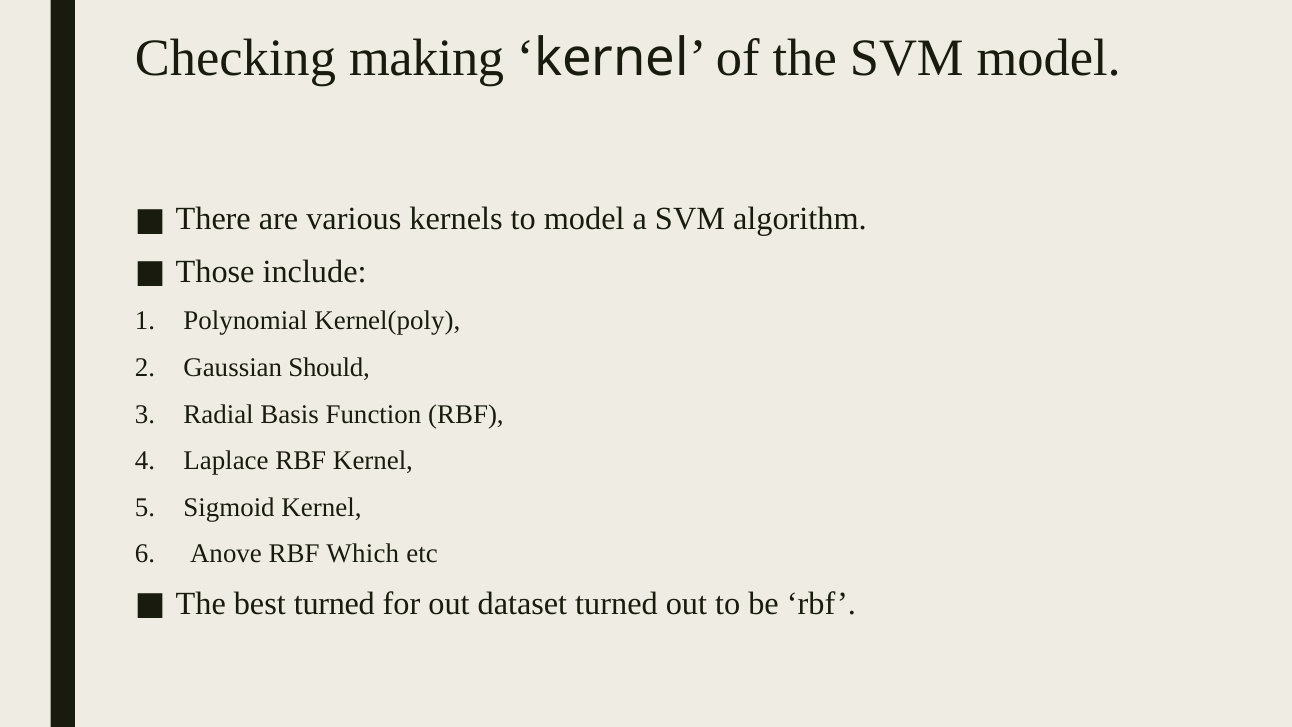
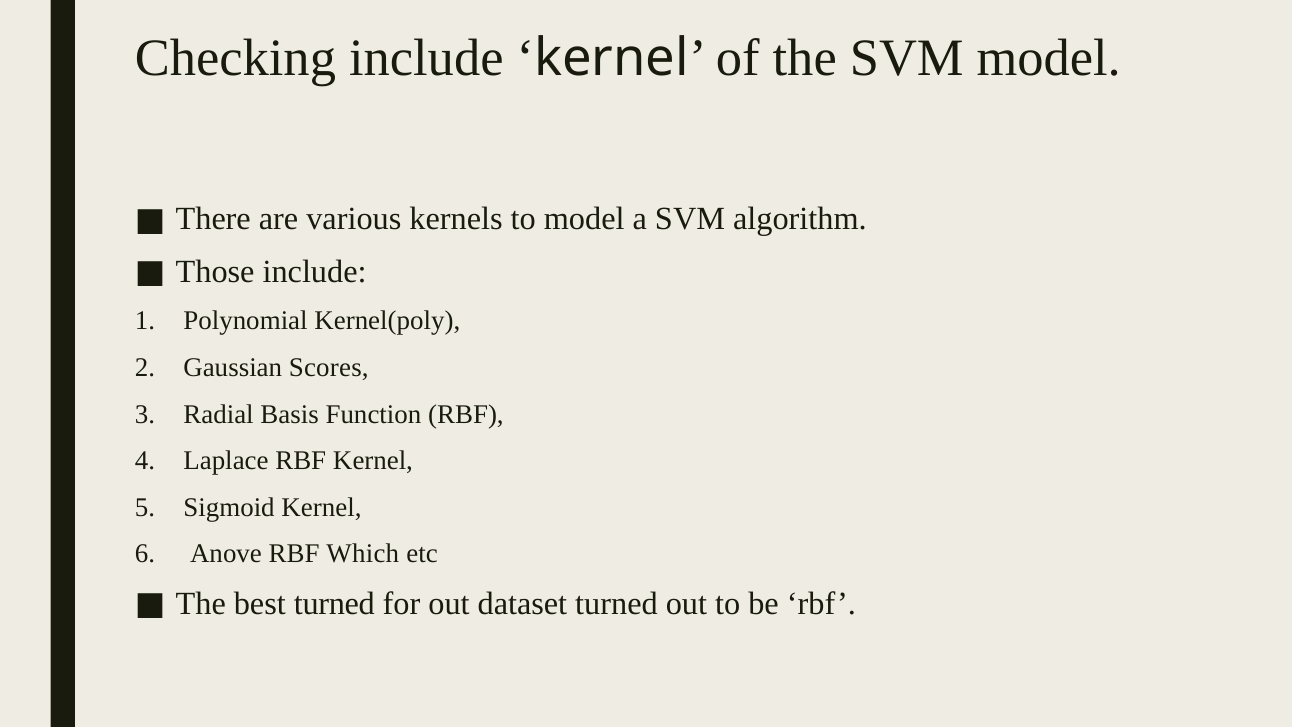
Checking making: making -> include (426, 59)
Should: Should -> Scores (329, 367)
